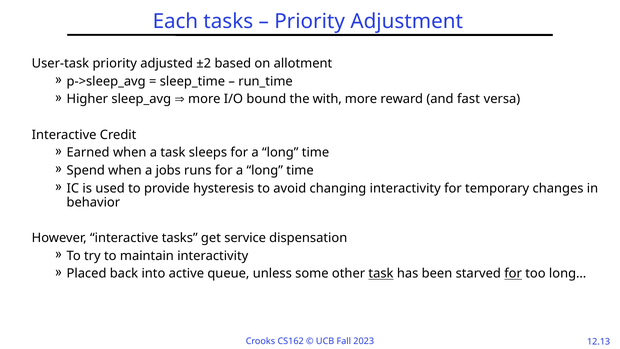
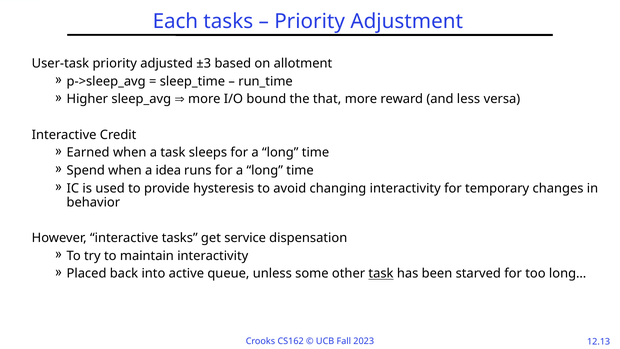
±2: ±2 -> ±3 (204, 63)
with: with -> that (327, 99)
fast: fast -> less (469, 99)
jobs: jobs -> idea (168, 170)
for underline: present -> none (513, 273)
